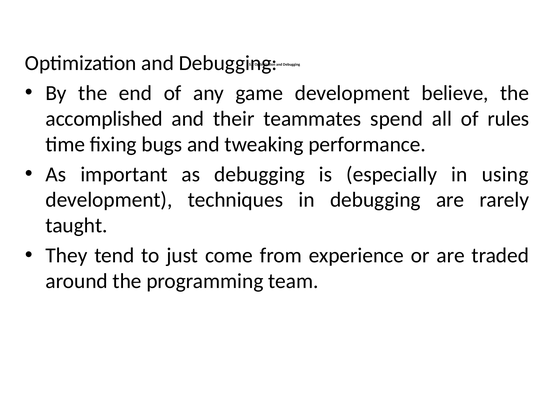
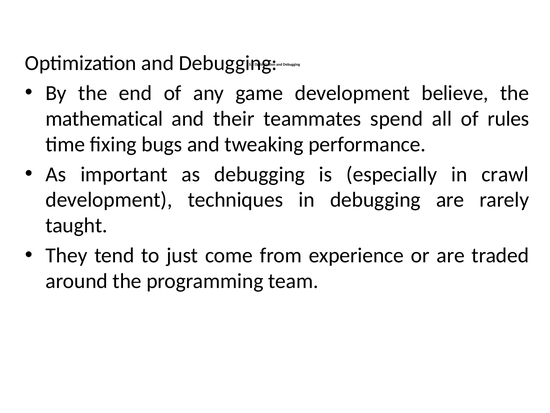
accomplished: accomplished -> mathematical (104, 119)
using: using -> crawl (505, 174)
